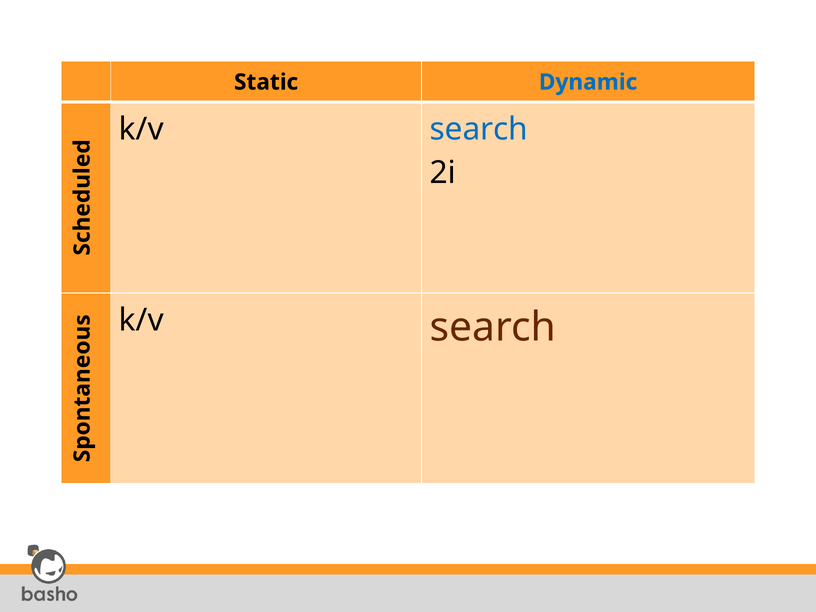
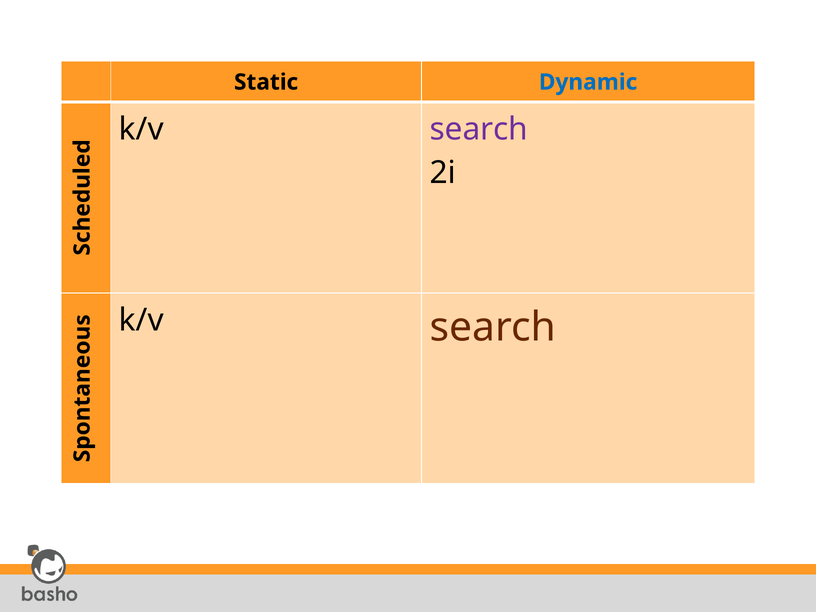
search colour: blue -> purple (479, 129)
